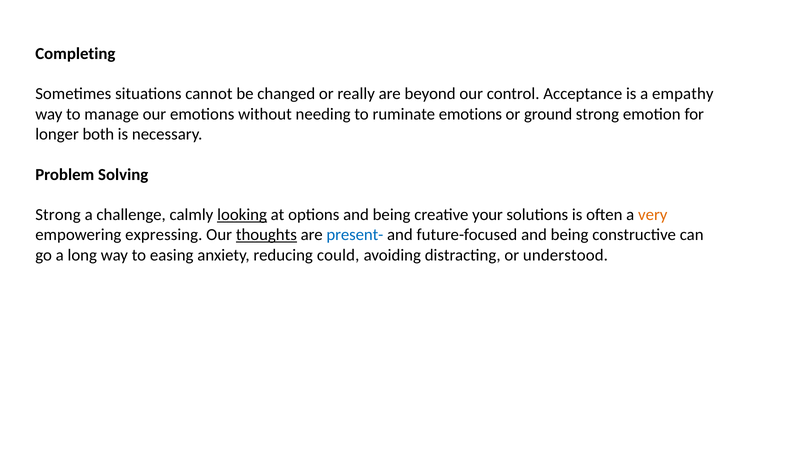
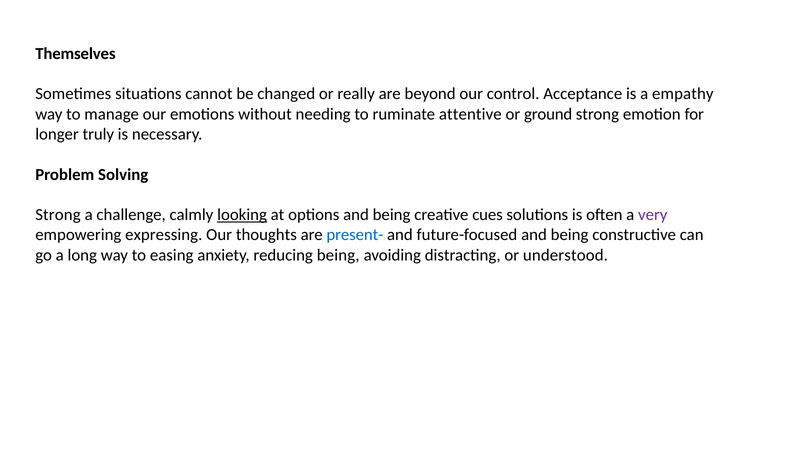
Completing: Completing -> Themselves (75, 54)
ruminate emotions: emotions -> attentive (470, 114)
both: both -> truly (98, 134)
your: your -> cues (487, 215)
very colour: orange -> purple (653, 215)
thoughts underline: present -> none (266, 235)
reducing could: could -> being (338, 255)
